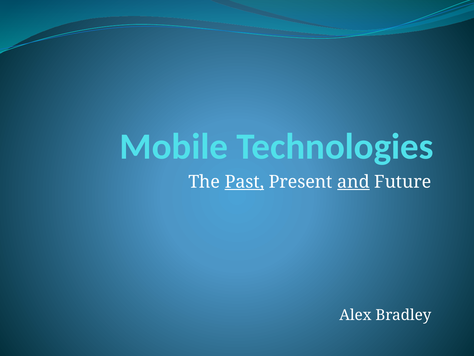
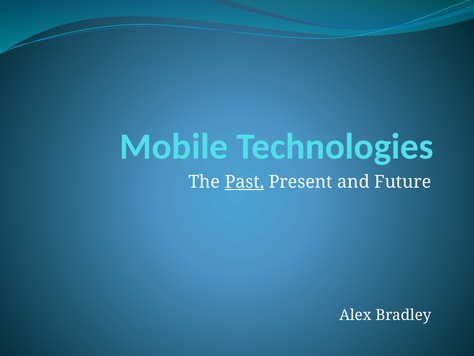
and underline: present -> none (353, 182)
